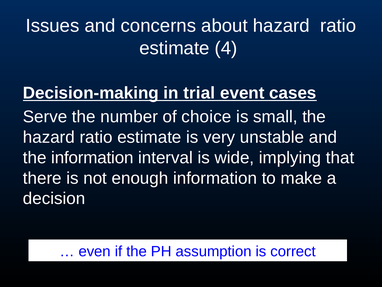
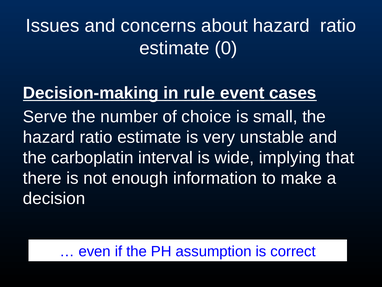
4: 4 -> 0 (226, 48)
trial: trial -> rule (199, 93)
the information: information -> carboplatin (92, 157)
